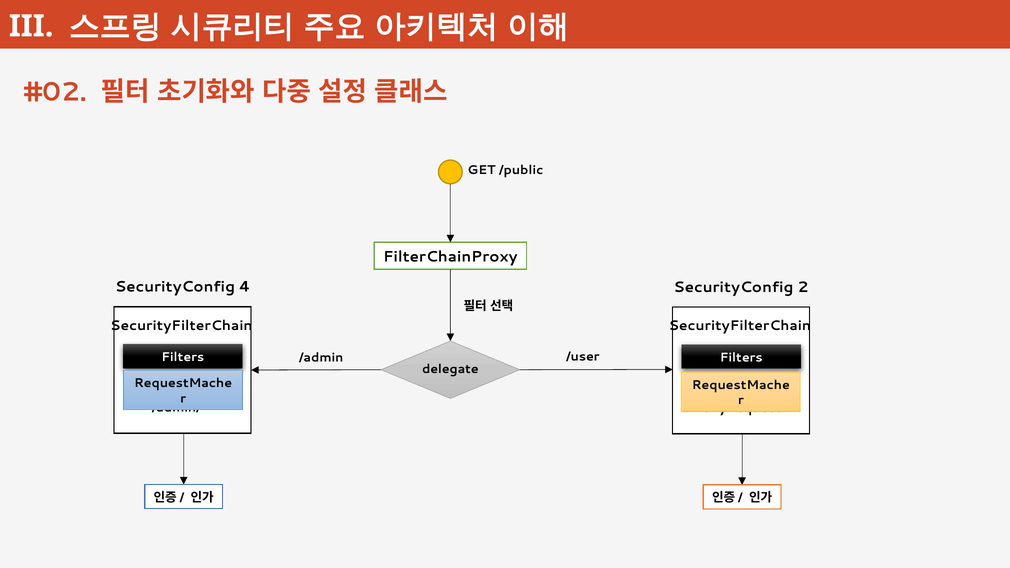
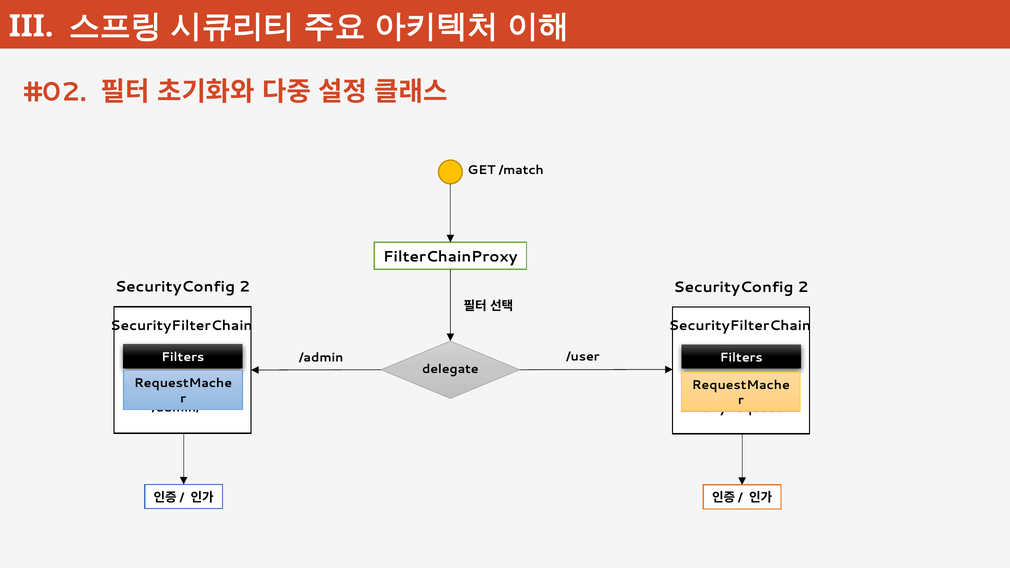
/public: /public -> /match (521, 170)
4: 4 -> 2 (245, 287)
